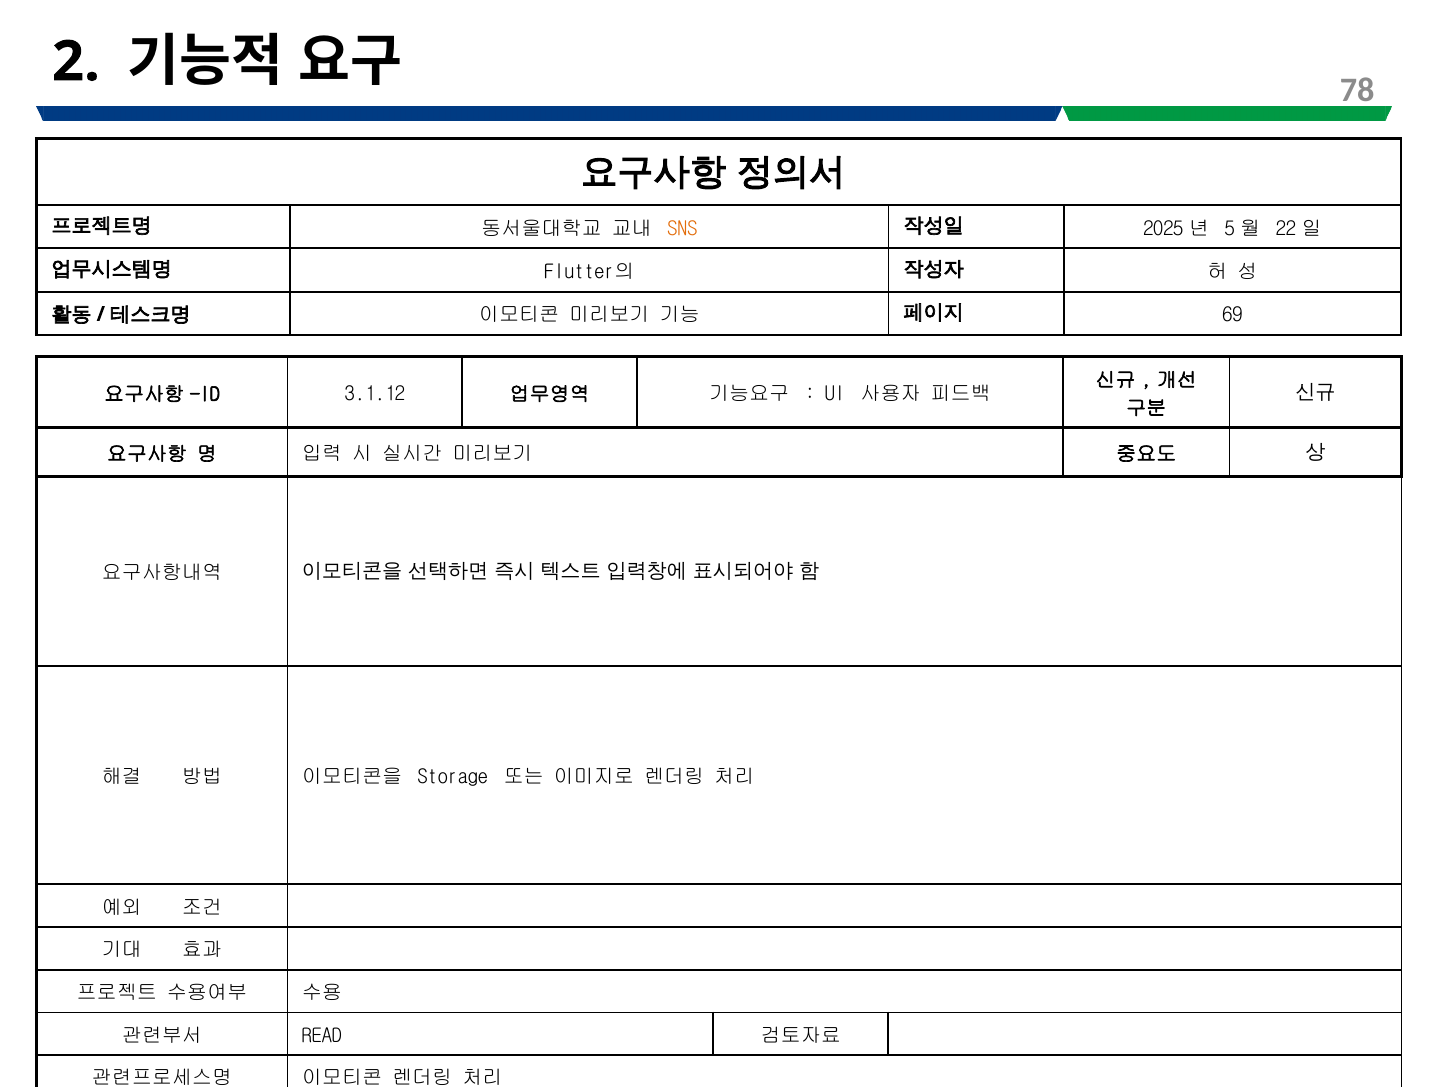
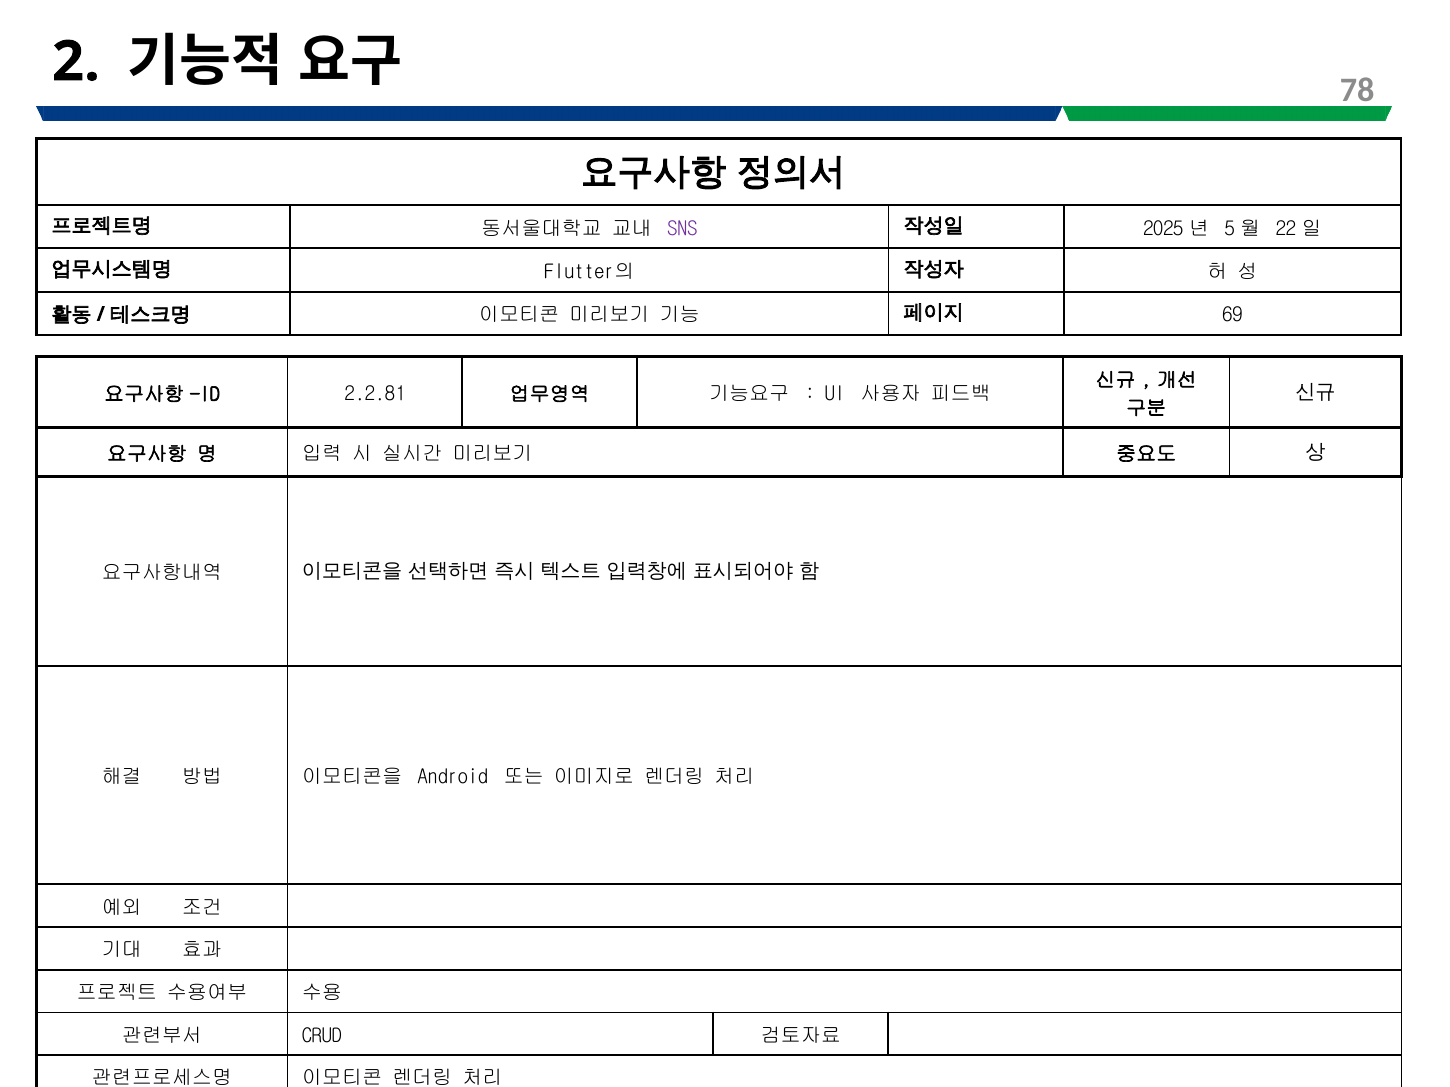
SNS colour: orange -> purple (682, 229)
3.1.12: 3.1.12 -> 2.2.81 (375, 394)
Storage: Storage -> Android (453, 777)
READ: READ -> CRUD (322, 1036)
